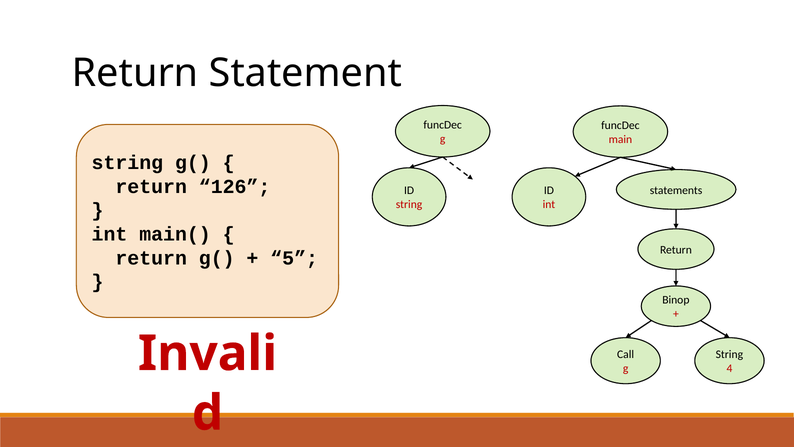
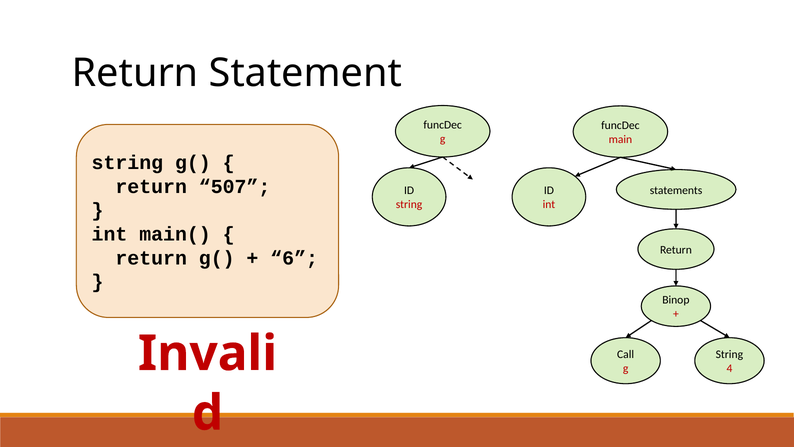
126: 126 -> 507 (235, 186)
5: 5 -> 6 (294, 258)
